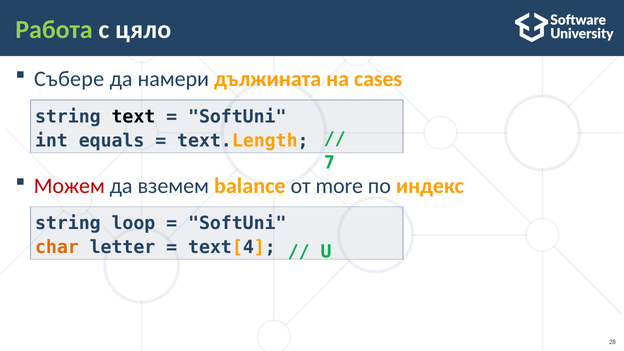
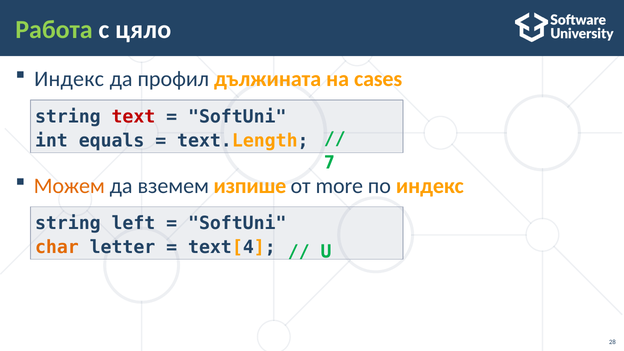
Събере: Събере -> Индекс (69, 79)
намери: намери -> профил (173, 79)
text colour: black -> red (133, 117)
Можем colour: red -> orange (69, 186)
balance: balance -> изпише (250, 186)
loop: loop -> left (133, 223)
